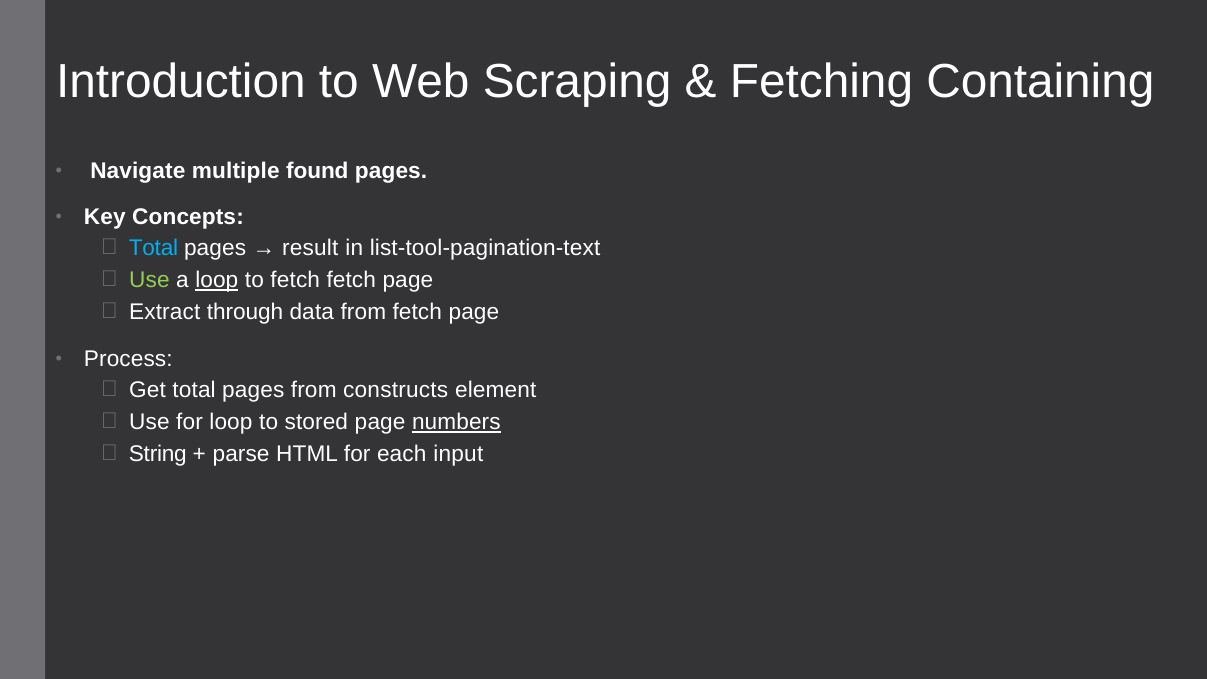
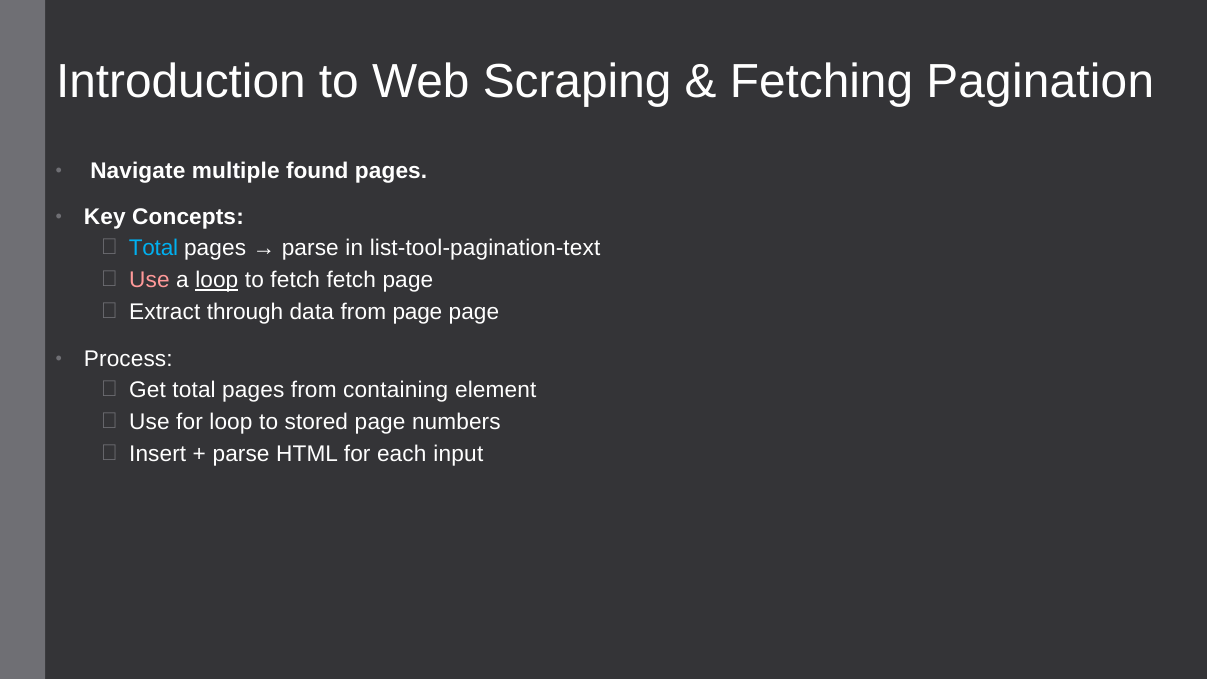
Containing: Containing -> Pagination (1040, 82)
result: result -> parse (310, 248)
Use colour: light green -> pink (149, 280)
from fetch: fetch -> page (417, 312)
constructs: constructs -> containing (396, 390)
numbers underline: present -> none (456, 422)
String: String -> Insert (158, 454)
